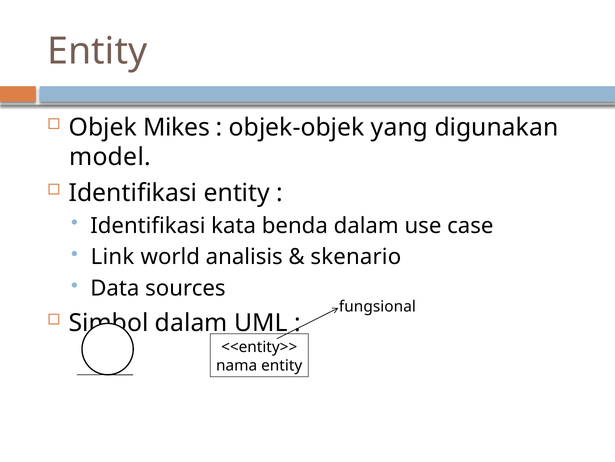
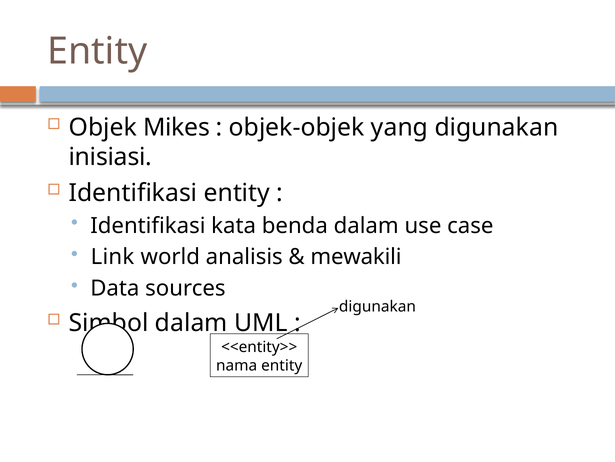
model: model -> inisiasi (110, 157)
skenario: skenario -> mewakili (356, 257)
fungsional: fungsional -> digunakan (377, 306)
